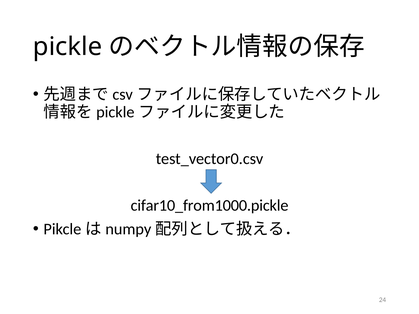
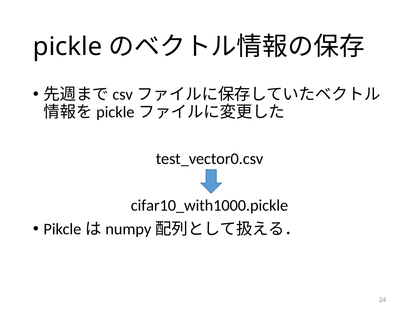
cifar10_from1000.pickle: cifar10_from1000.pickle -> cifar10_with1000.pickle (209, 206)
